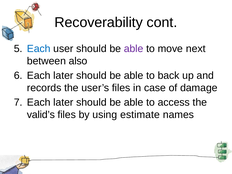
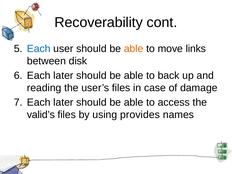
able colour: purple -> orange (134, 49)
next: next -> links (196, 49)
also: also -> disk (78, 61)
records: records -> reading (44, 88)
estimate: estimate -> provides (140, 115)
